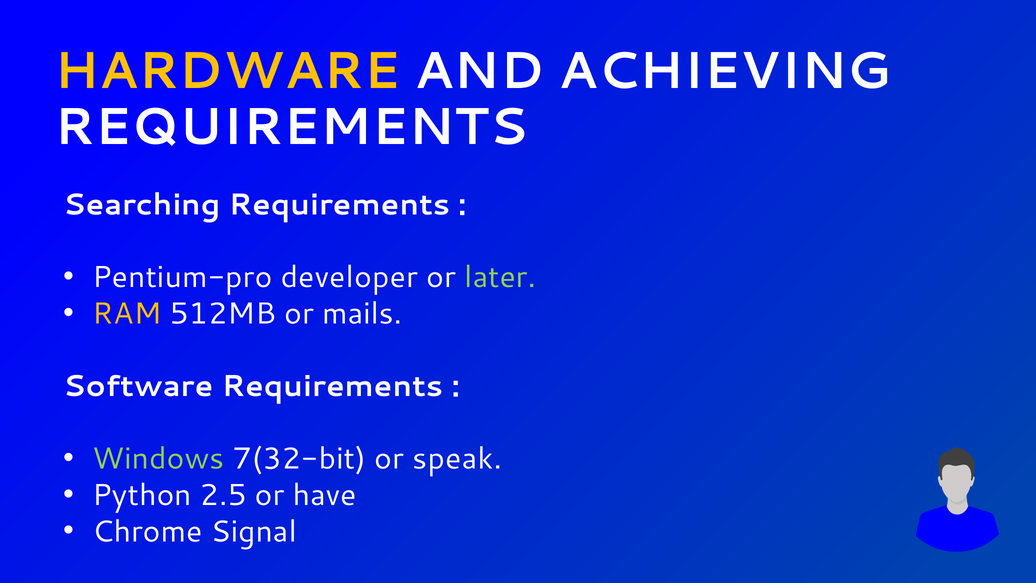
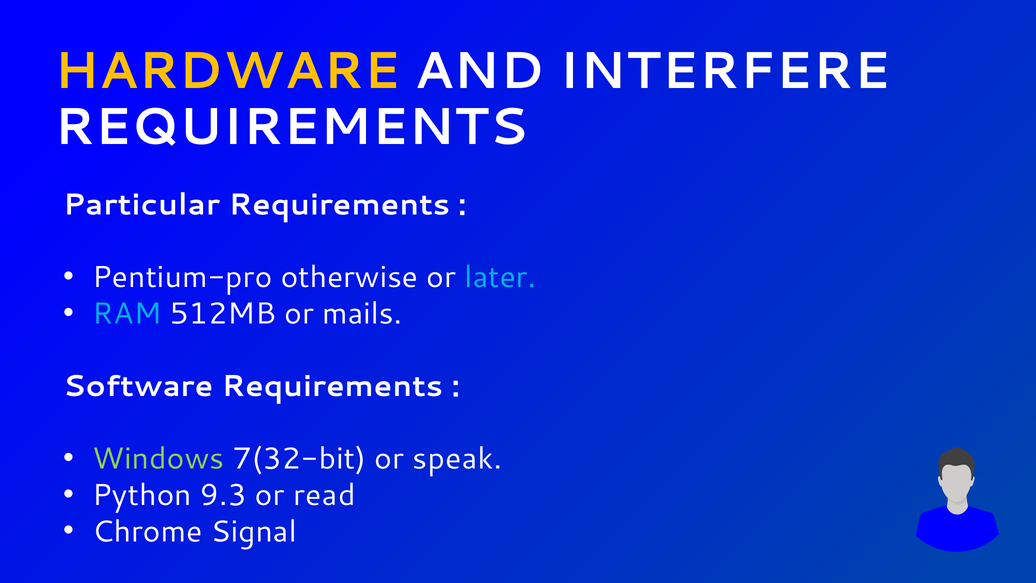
ACHIEVING: ACHIEVING -> INTERFERE (725, 71)
Searching: Searching -> Particular (142, 205)
developer: developer -> otherwise (349, 277)
later colour: light green -> light blue (500, 277)
RAM colour: yellow -> light blue (127, 314)
2.5: 2.5 -> 9.3 (223, 495)
have: have -> read (324, 495)
